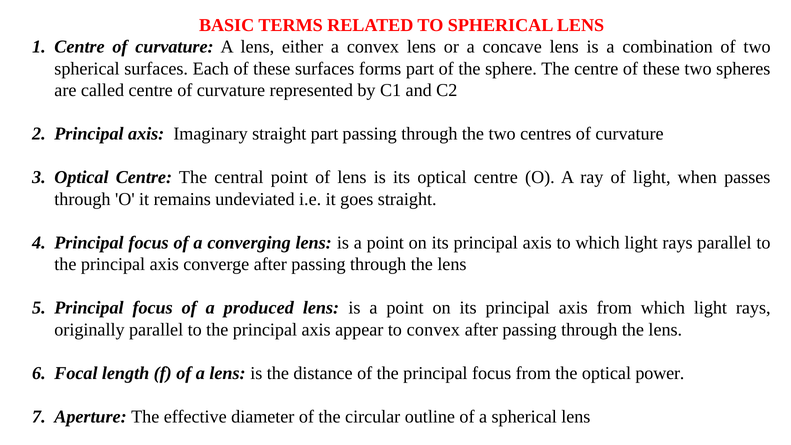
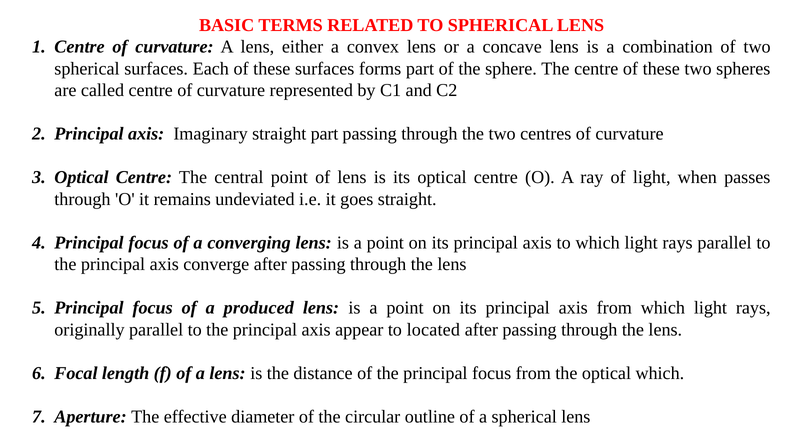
to convex: convex -> located (433, 330)
optical power: power -> which (660, 373)
